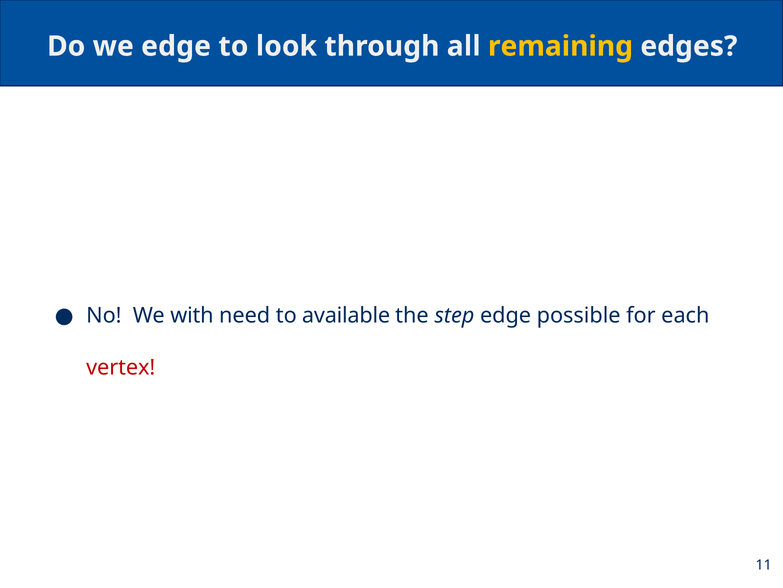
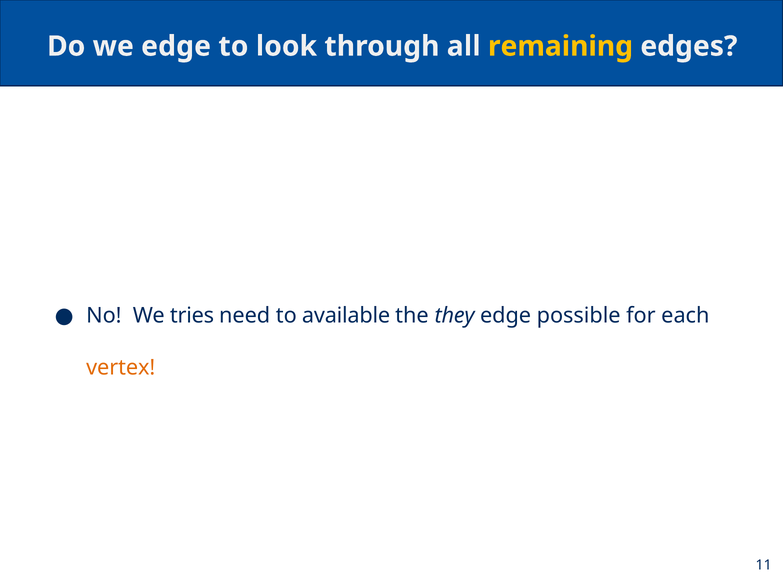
with: with -> tries (192, 315)
step: step -> they (455, 315)
vertex colour: red -> orange (121, 368)
